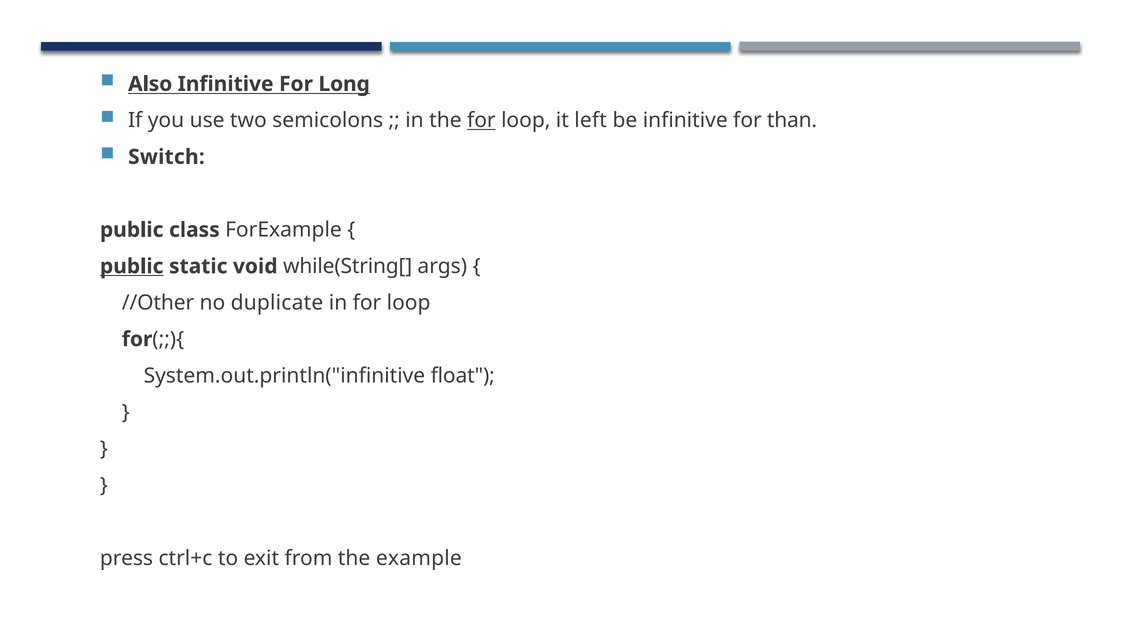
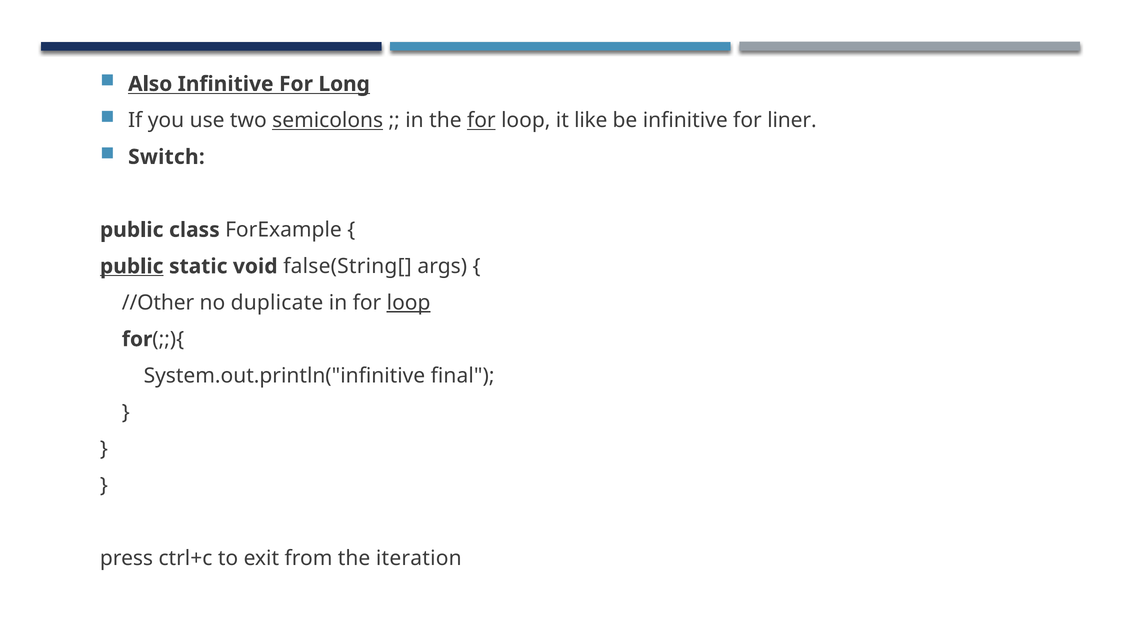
semicolons underline: none -> present (328, 120)
left: left -> like (591, 120)
than: than -> liner (792, 120)
while(String[: while(String[ -> false(String[ (347, 266)
loop underline: none -> present (409, 303)
float: float -> final (463, 376)
example: example -> iteration (419, 558)
